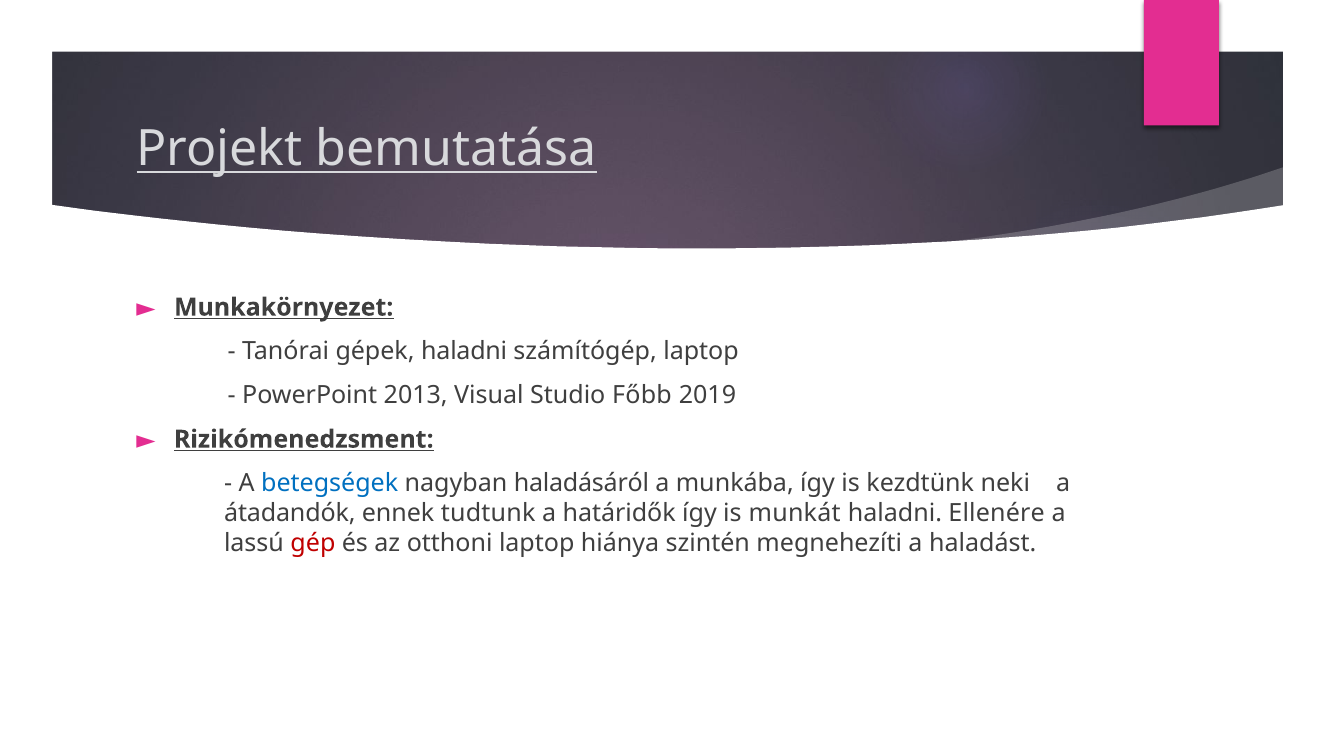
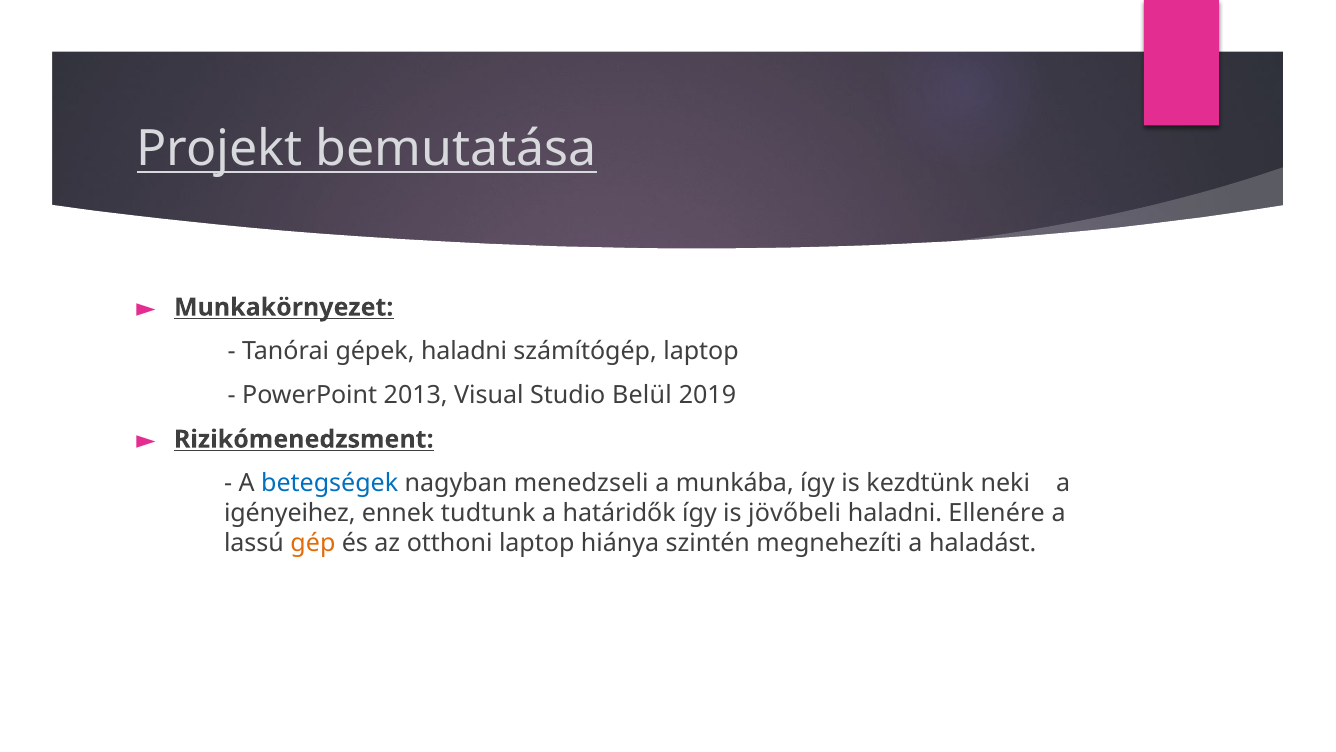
Főbb: Főbb -> Belül (642, 395)
haladásáról: haladásáról -> menedzseli (581, 483)
átadandók: átadandók -> igényeihez (290, 513)
munkát: munkát -> jövőbeli (795, 513)
gép colour: red -> orange (313, 543)
